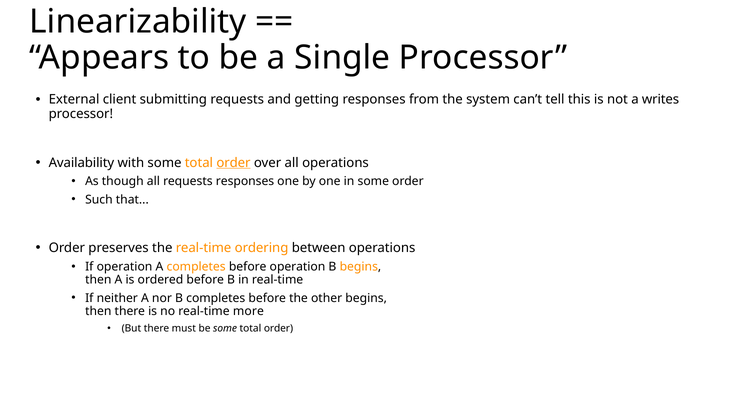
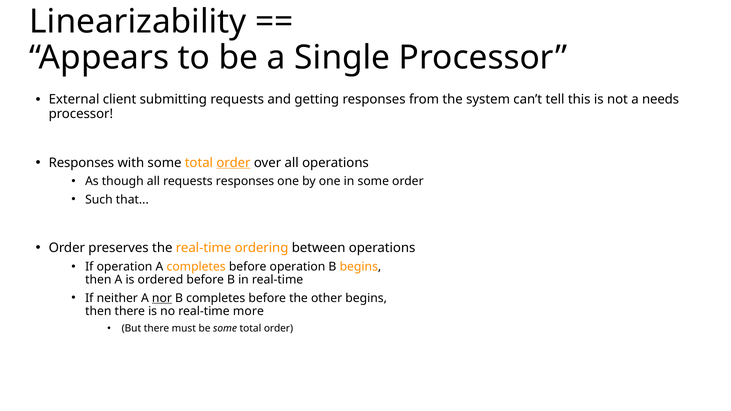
writes: writes -> needs (661, 100)
Availability: Availability -> Responses (81, 163)
nor underline: none -> present (162, 298)
